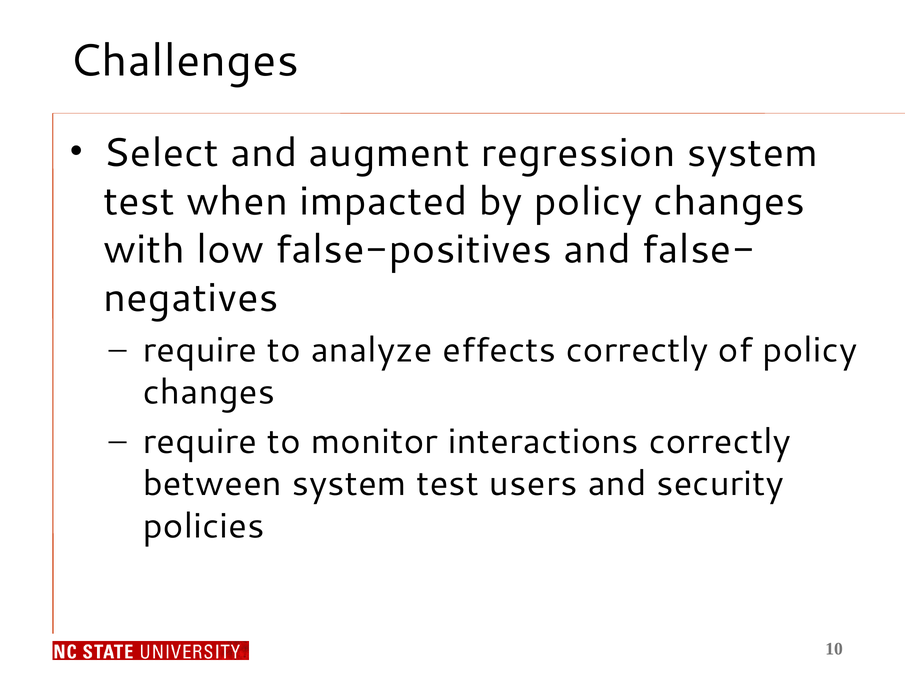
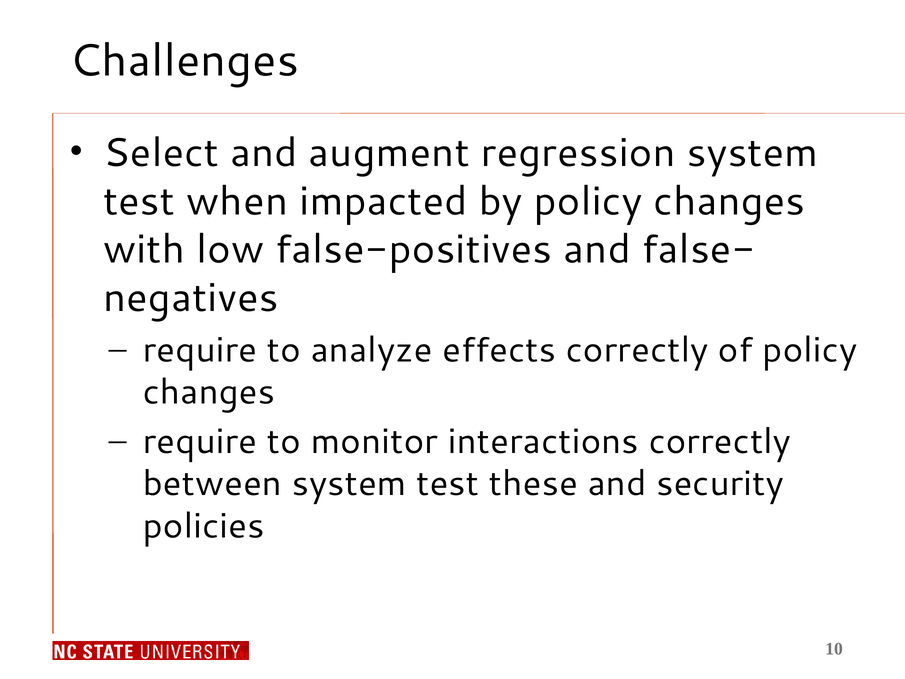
users: users -> these (533, 484)
